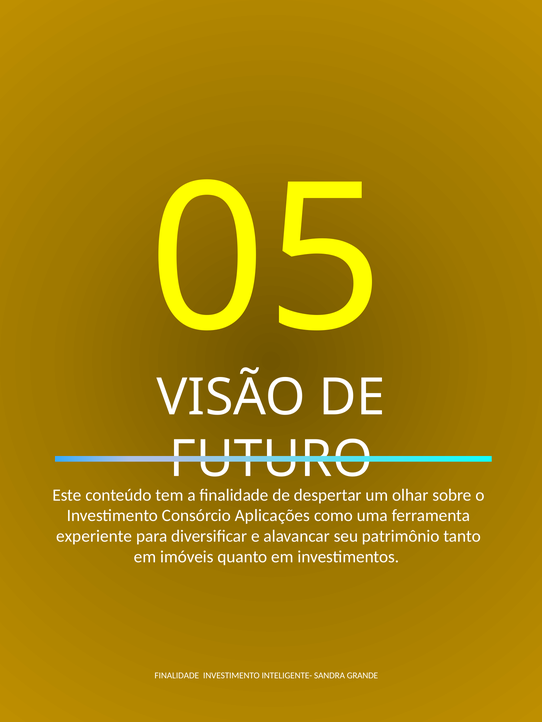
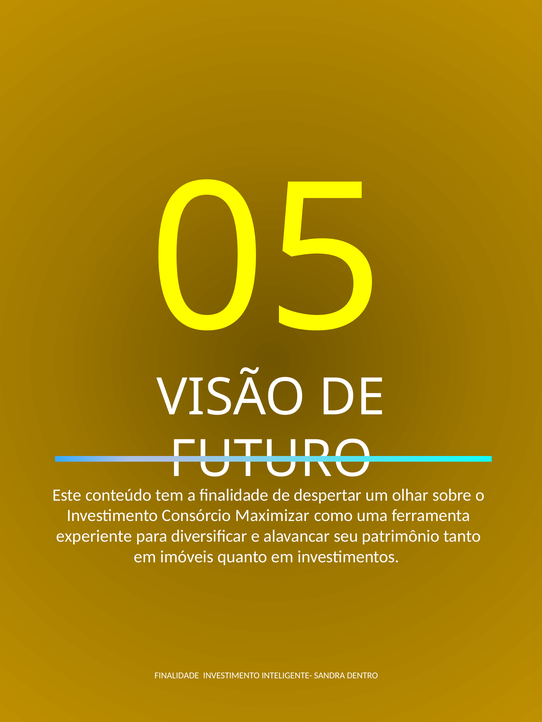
Aplicações: Aplicações -> Maximizar (272, 516)
GRANDE: GRANDE -> DENTRO (362, 676)
